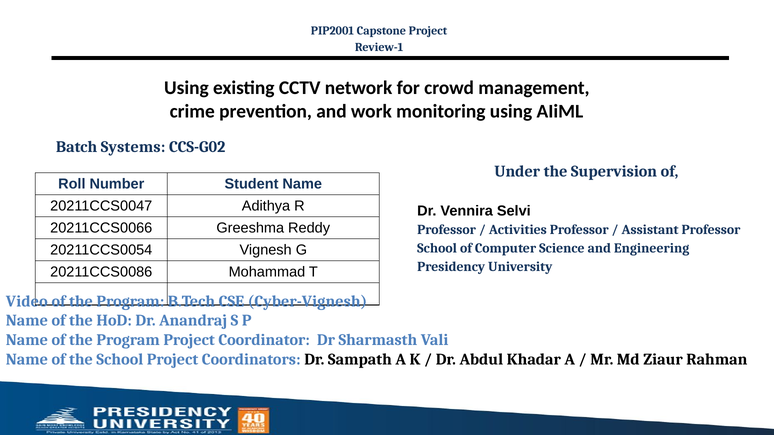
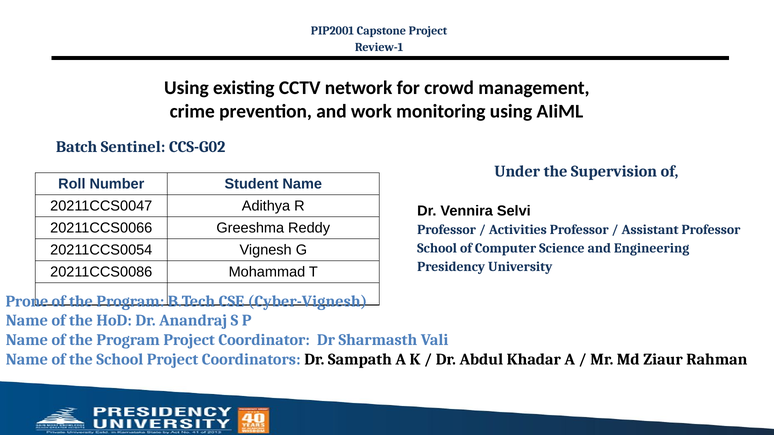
Systems: Systems -> Sentinel (133, 147)
Video: Video -> Prone (27, 302)
